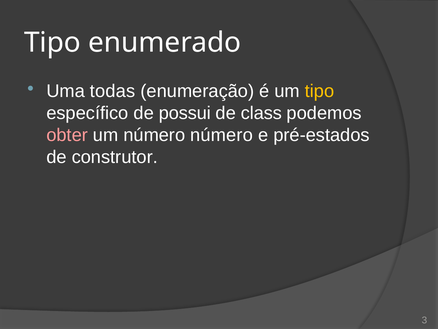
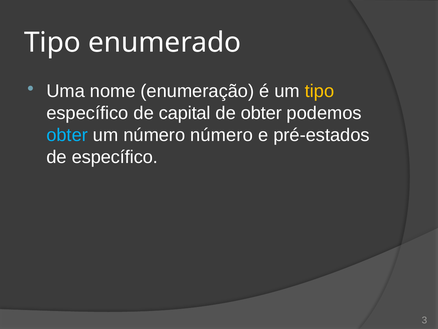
todas: todas -> nome (113, 91)
possui: possui -> capital (185, 113)
de class: class -> obter (261, 113)
obter colour: pink -> light blue (67, 135)
de construtor: construtor -> específico (115, 157)
